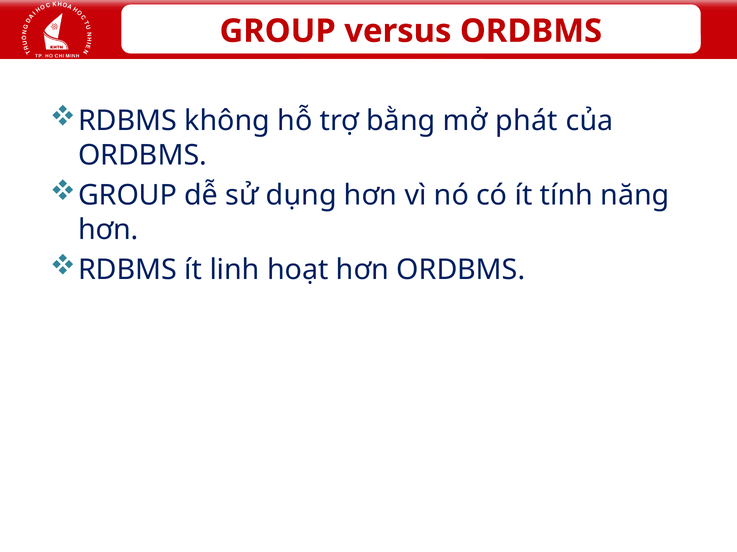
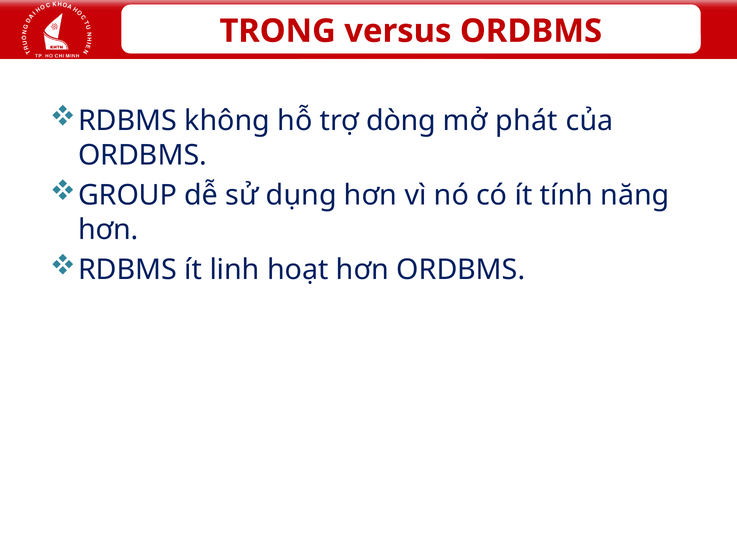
GROUP: GROUP -> TRONG (278, 31)
bằng: bằng -> dòng (401, 121)
